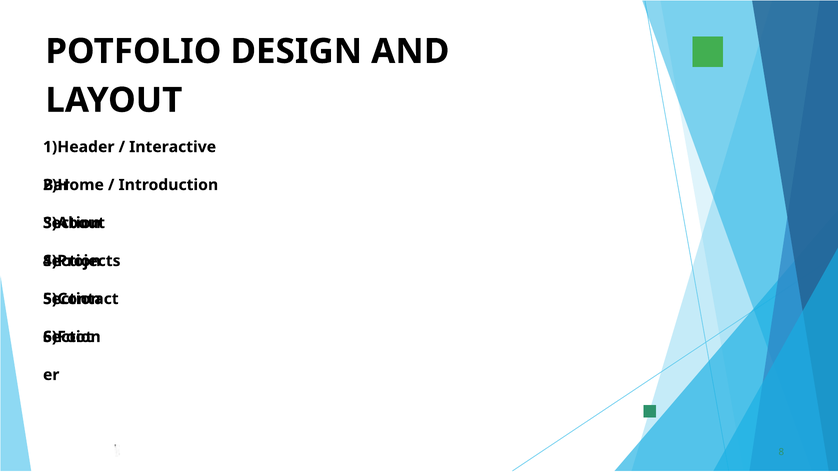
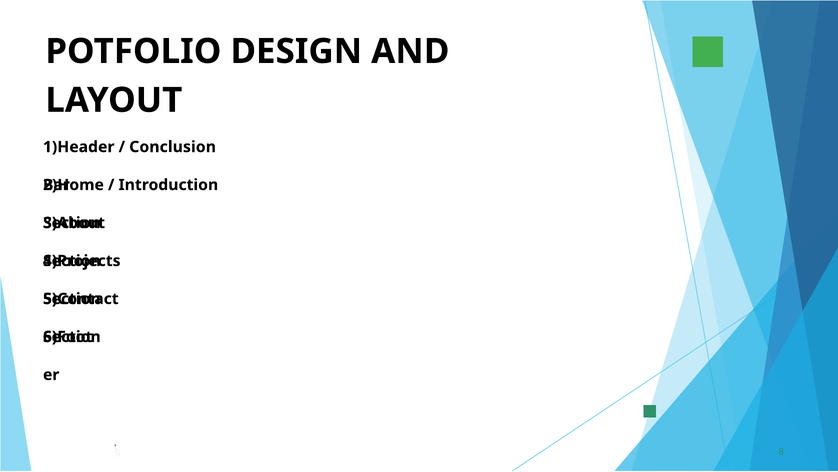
Interactive: Interactive -> Conclusion (173, 147)
